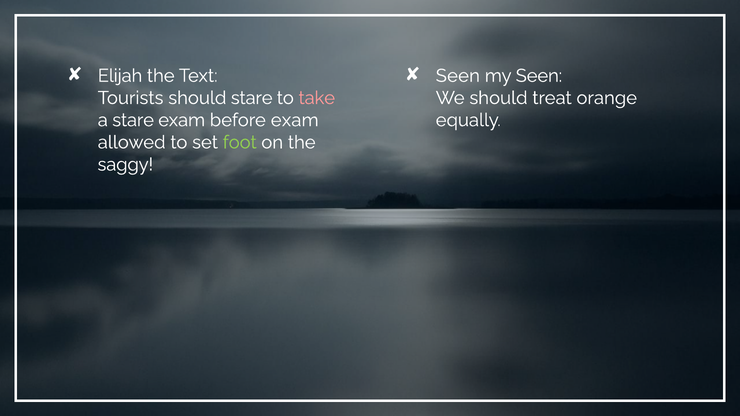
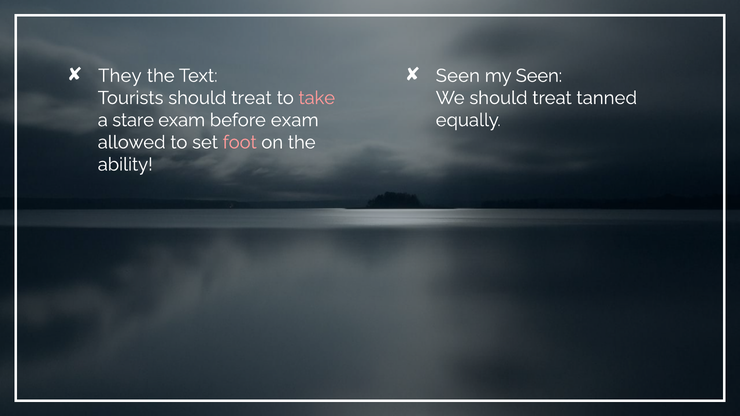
Elijah: Elijah -> They (120, 76)
Tourists should stare: stare -> treat (252, 98)
orange: orange -> tanned (607, 98)
foot colour: light green -> pink (240, 142)
saggy: saggy -> ability (125, 165)
